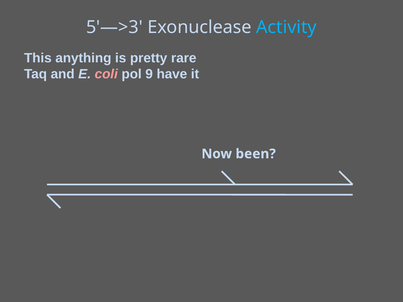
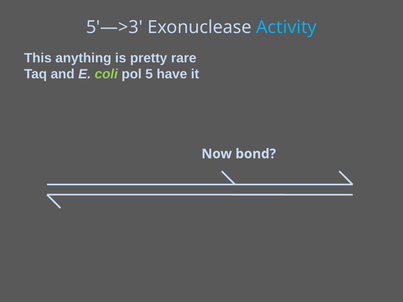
coli colour: pink -> light green (106, 74)
9: 9 -> 5 (149, 74)
been: been -> bond (256, 154)
